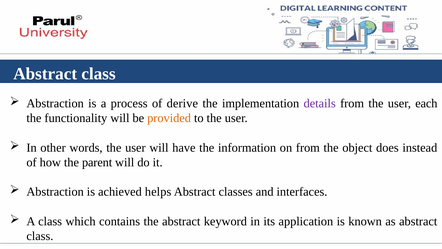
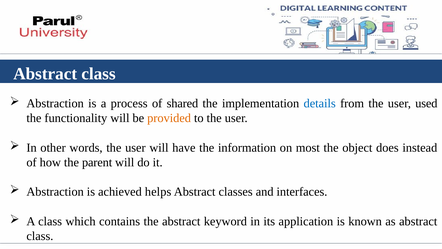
derive: derive -> shared (182, 103)
details colour: purple -> blue (320, 103)
each: each -> used (426, 103)
on from: from -> most (308, 147)
